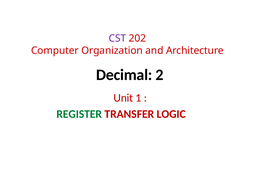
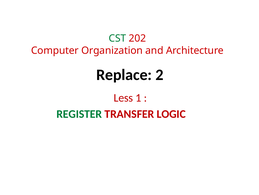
CST colour: purple -> green (117, 38)
Decimal: Decimal -> Replace (124, 75)
Unit: Unit -> Less (123, 97)
